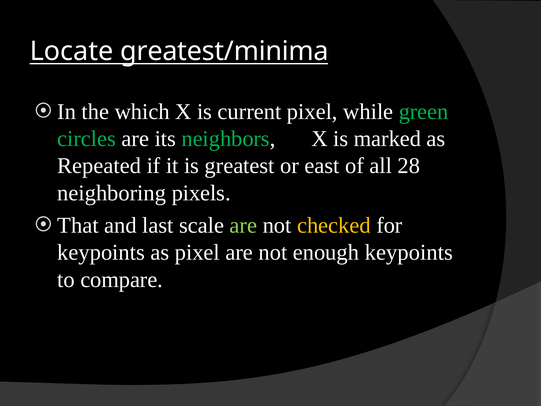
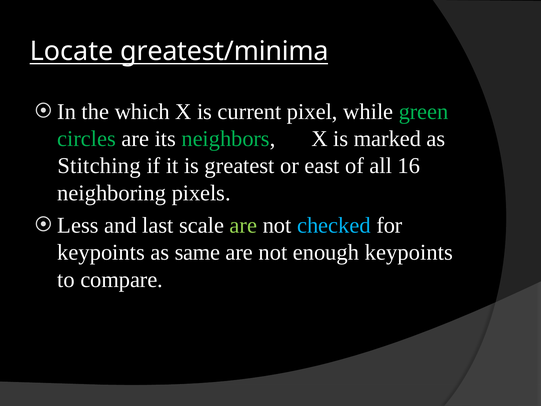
Repeated: Repeated -> Stitching (99, 166)
28: 28 -> 16 (409, 166)
That: That -> Less (78, 225)
checked colour: yellow -> light blue (334, 225)
as pixel: pixel -> same (197, 252)
